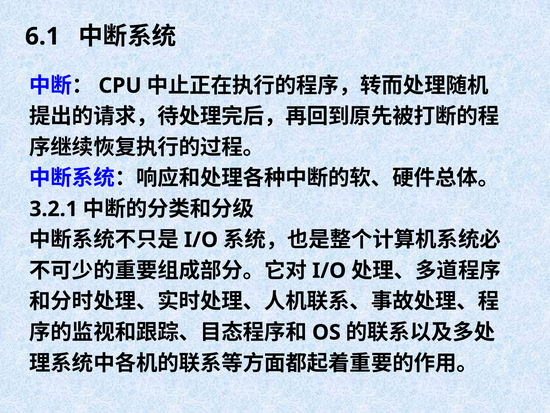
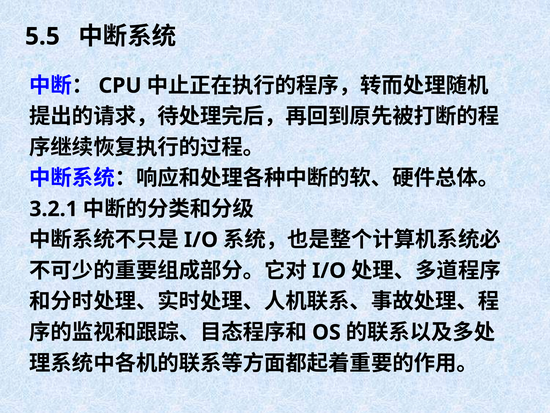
6.1: 6.1 -> 5.5 (42, 36)
